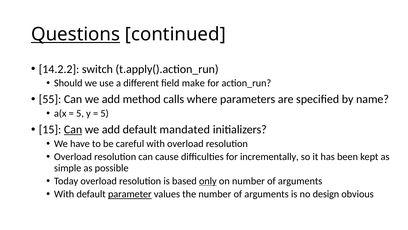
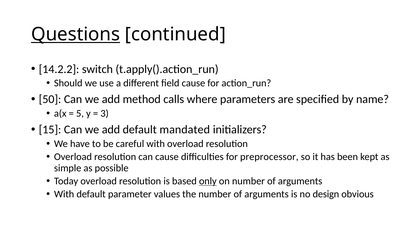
field make: make -> cause (193, 83)
55: 55 -> 50 (50, 99)
5: 5 -> 3 (105, 113)
Can underline: present -> none (73, 129)
incrementally: incrementally -> preprocessor (269, 157)
parameter underline: present -> none (130, 194)
